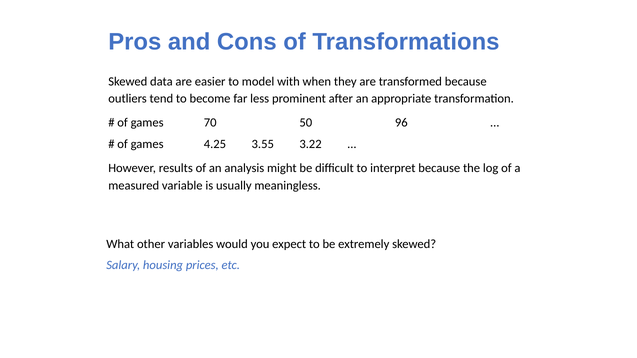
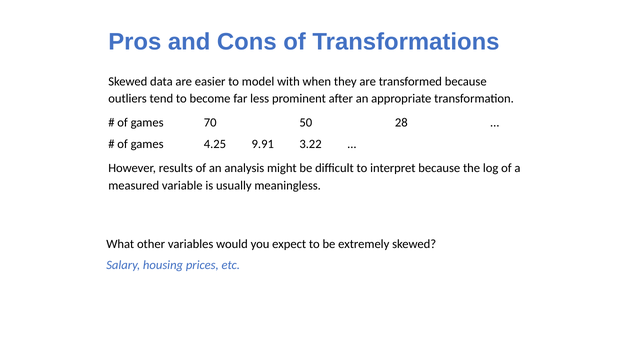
96: 96 -> 28 (401, 123)
3.55: 3.55 -> 9.91 (263, 144)
